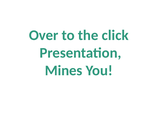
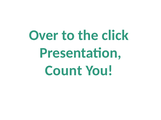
Mines: Mines -> Count (63, 71)
